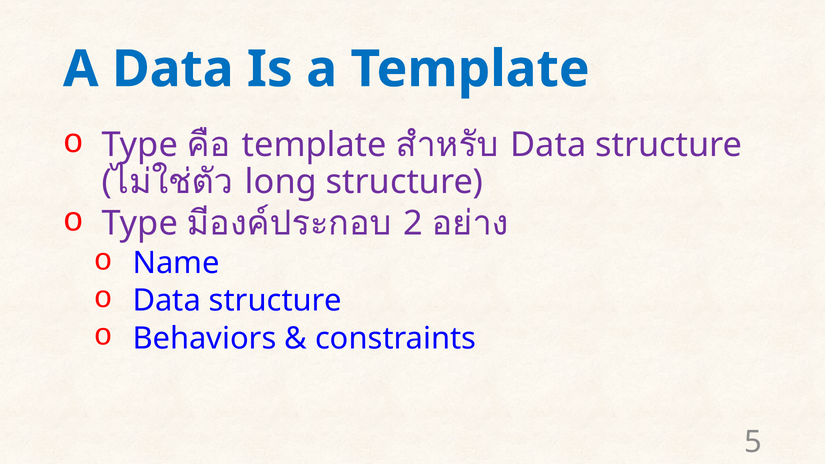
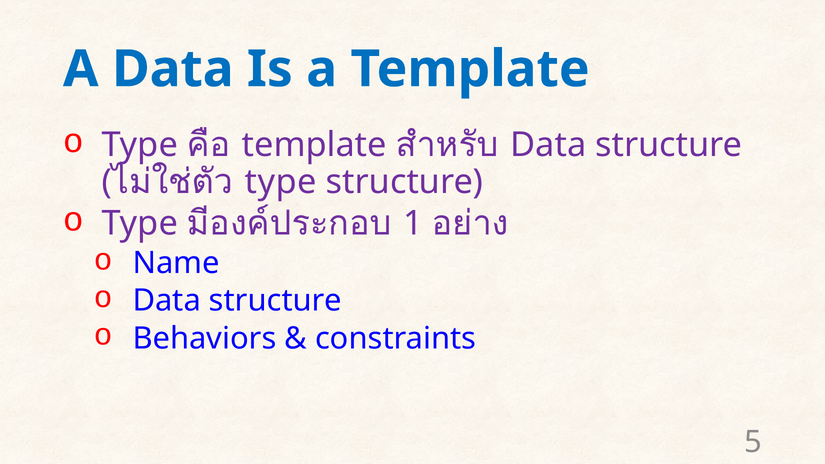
long: long -> type (281, 182)
2: 2 -> 1 (413, 223)
